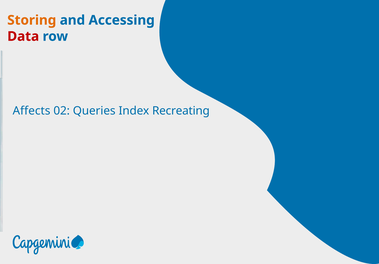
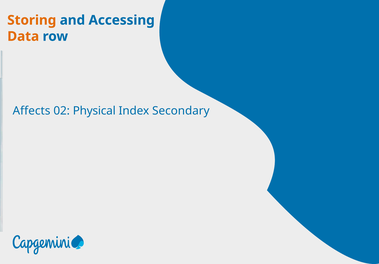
Data colour: red -> orange (23, 36)
Queries: Queries -> Physical (94, 111)
Recreating: Recreating -> Secondary (181, 111)
